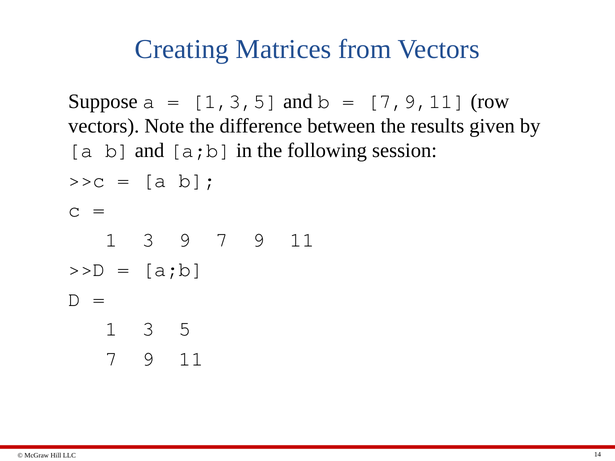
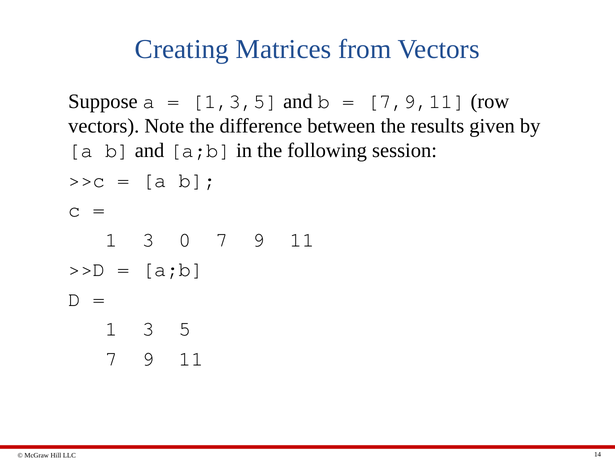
3 9: 9 -> 0 (185, 240)
